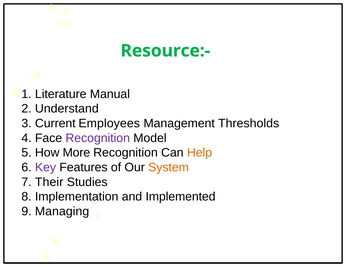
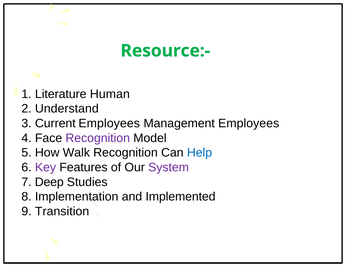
Manual: Manual -> Human (110, 94)
Management Thresholds: Thresholds -> Employees (249, 124)
More: More -> Walk (76, 153)
Help colour: orange -> blue (199, 153)
System colour: orange -> purple (169, 168)
Their: Their -> Deep (49, 182)
Managing: Managing -> Transition (62, 212)
